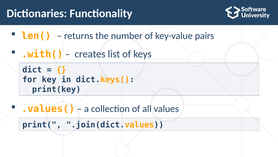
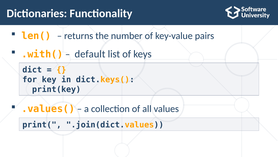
creates: creates -> default (90, 54)
